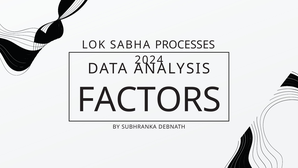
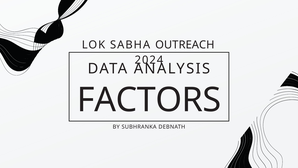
PROCESSES: PROCESSES -> OUTREACH (185, 45)
